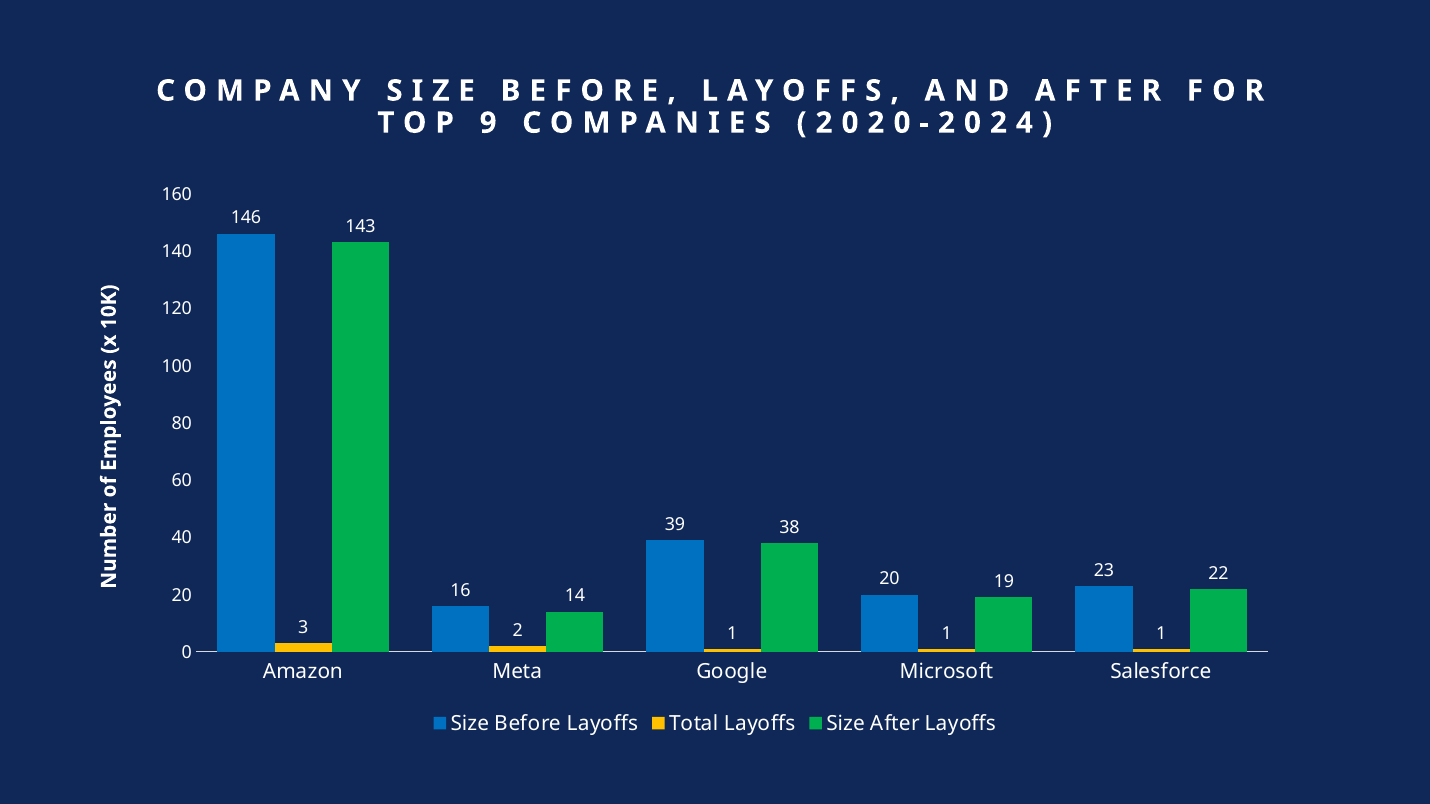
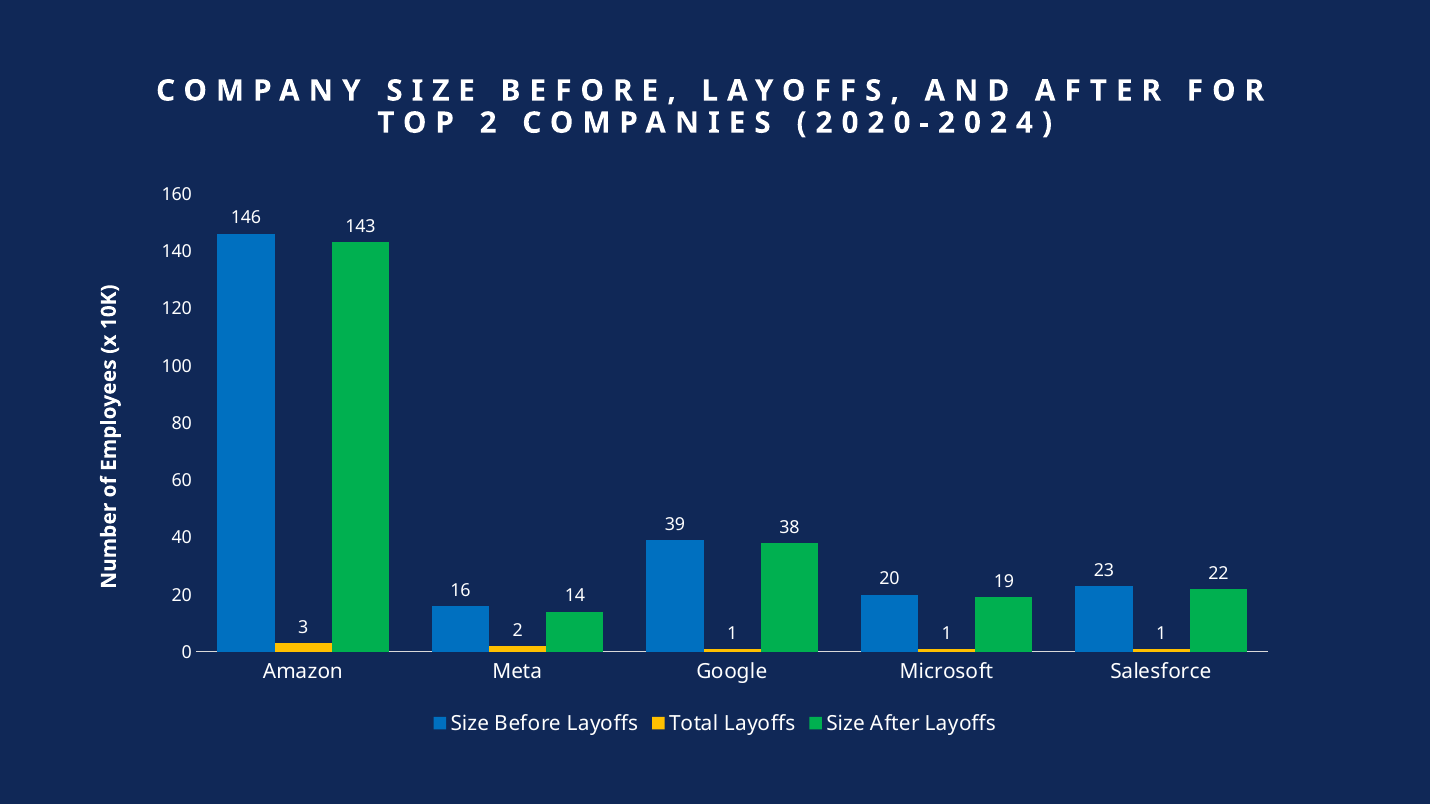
9: 9 -> 2 (488, 123)
